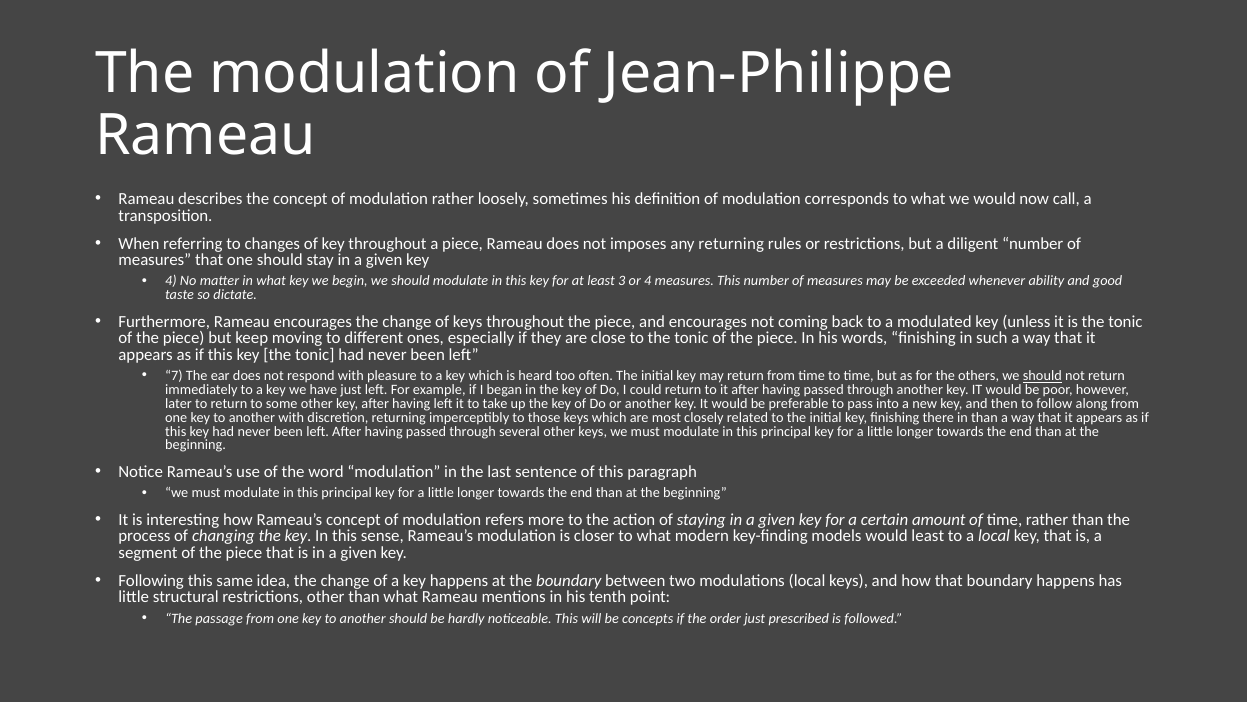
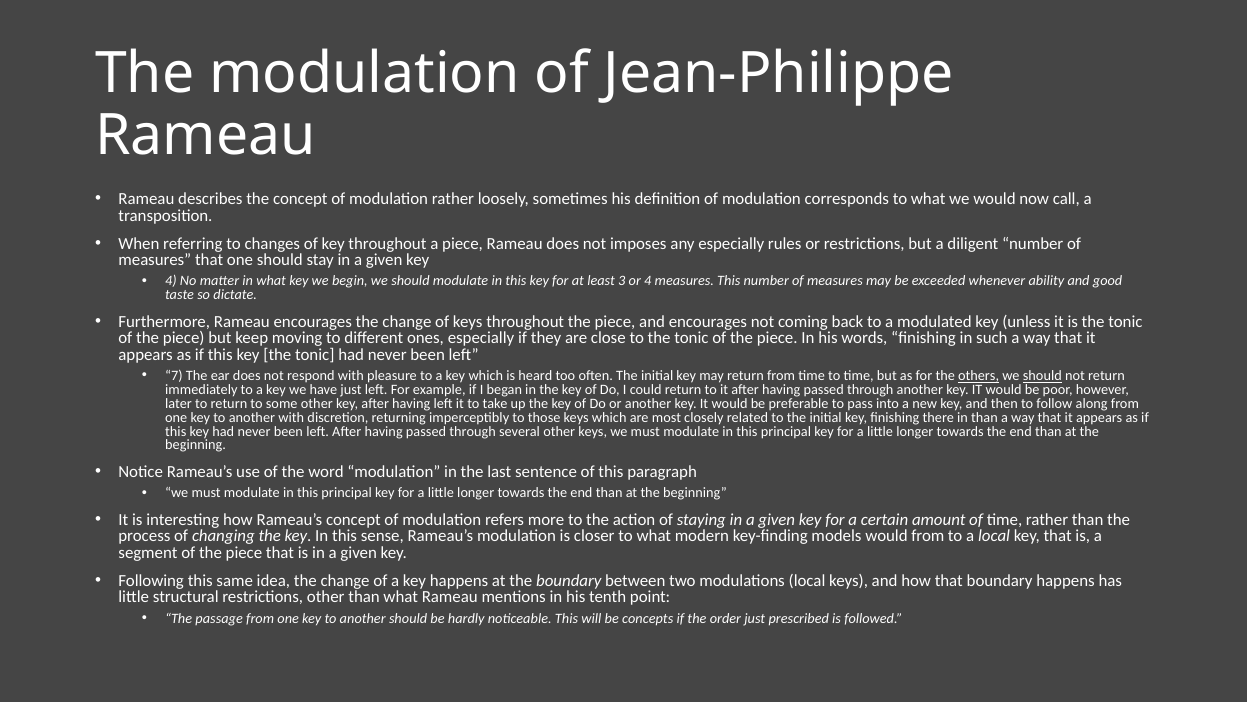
any returning: returning -> especially (731, 243)
others underline: none -> present (979, 375)
would least: least -> from (928, 536)
